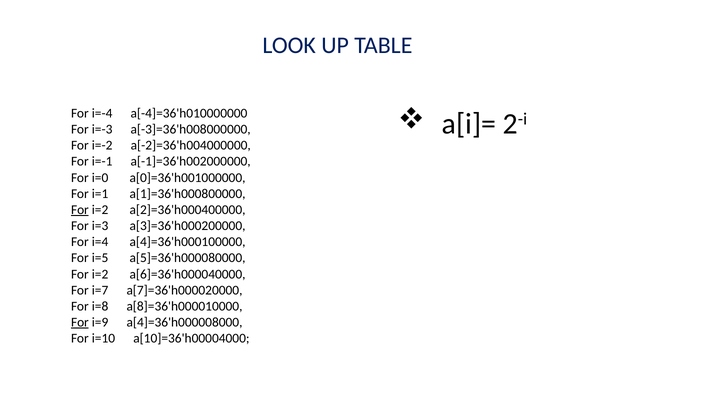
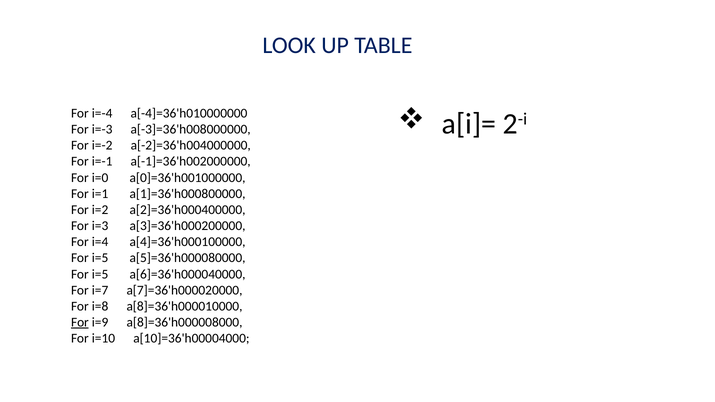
For underline: present -> none (80, 210)
i=2: i=2 -> i=5 (100, 274)
a[4]=36'h000008000: a[4]=36'h000008000 -> a[8]=36'h000008000 (184, 322)
